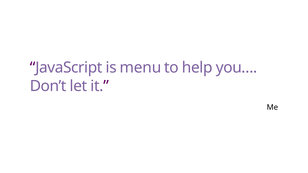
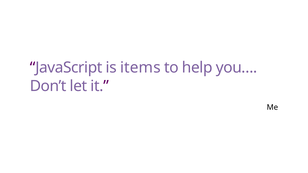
menu: menu -> items (140, 68)
